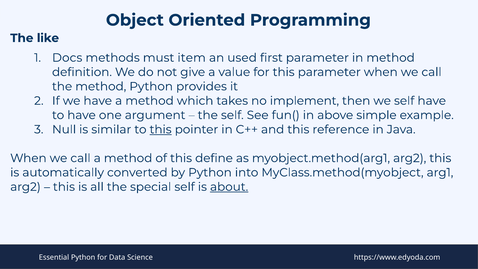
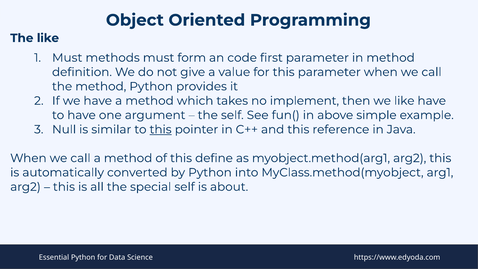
Docs: Docs -> Must (67, 58)
item: item -> form (192, 58)
used: used -> code (242, 58)
we self: self -> like (404, 101)
about underline: present -> none (229, 187)
